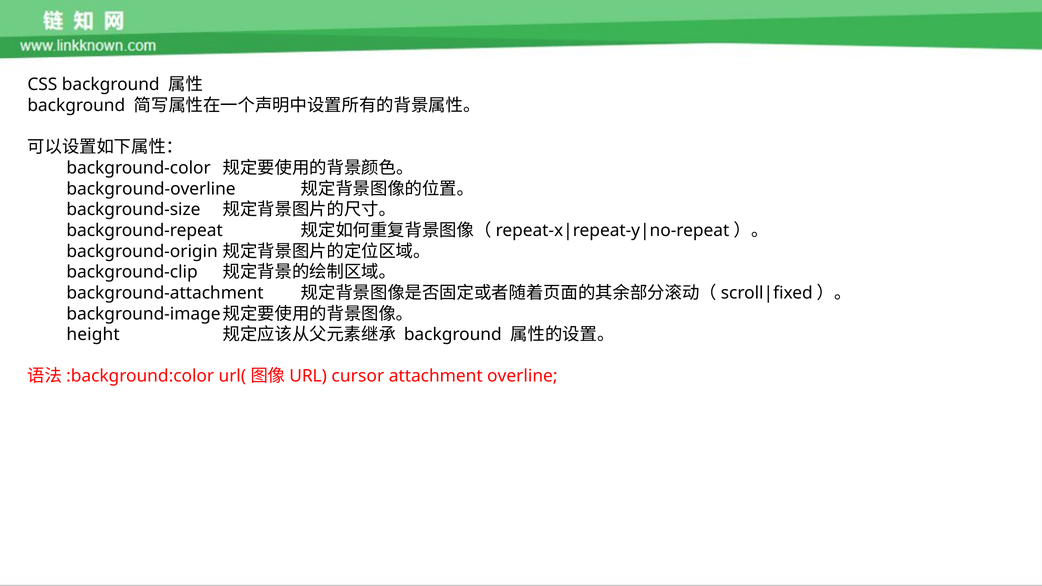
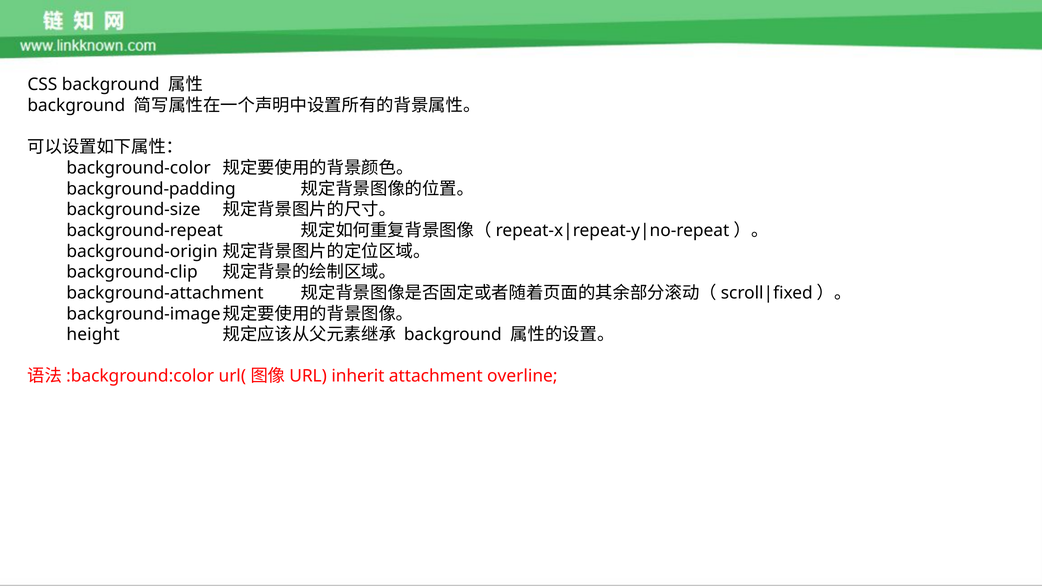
background-overline: background-overline -> background-padding (151, 189)
cursor: cursor -> inherit (358, 376)
